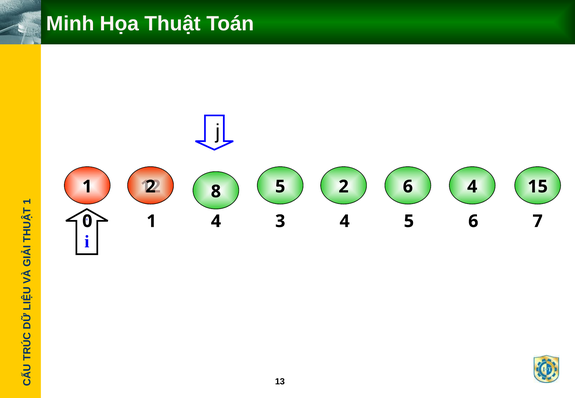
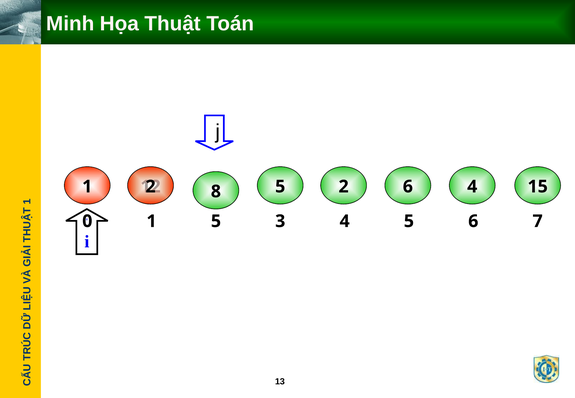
1 4: 4 -> 5 (216, 221)
